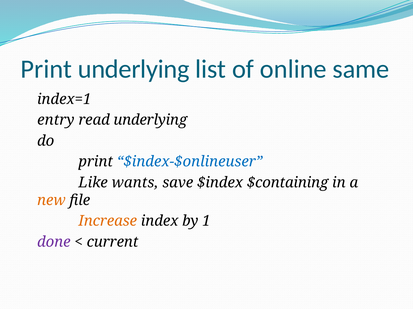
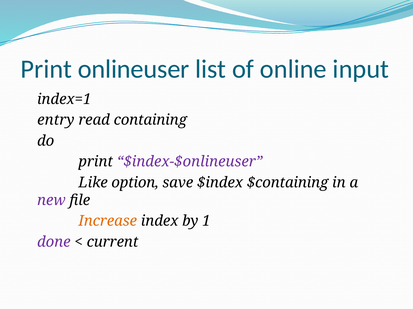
Print underlying: underlying -> onlineuser (134, 69)
same: same -> input (361, 69)
read underlying: underlying -> containing (150, 120)
$index-$onlineuser colour: blue -> purple (190, 162)
wants: wants -> option (135, 183)
new colour: orange -> purple (51, 201)
